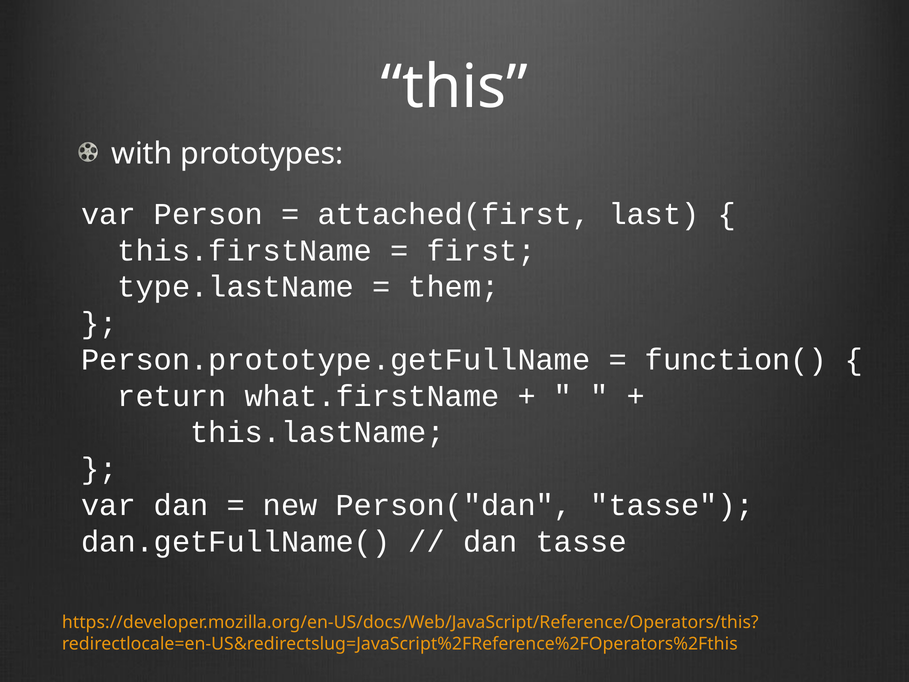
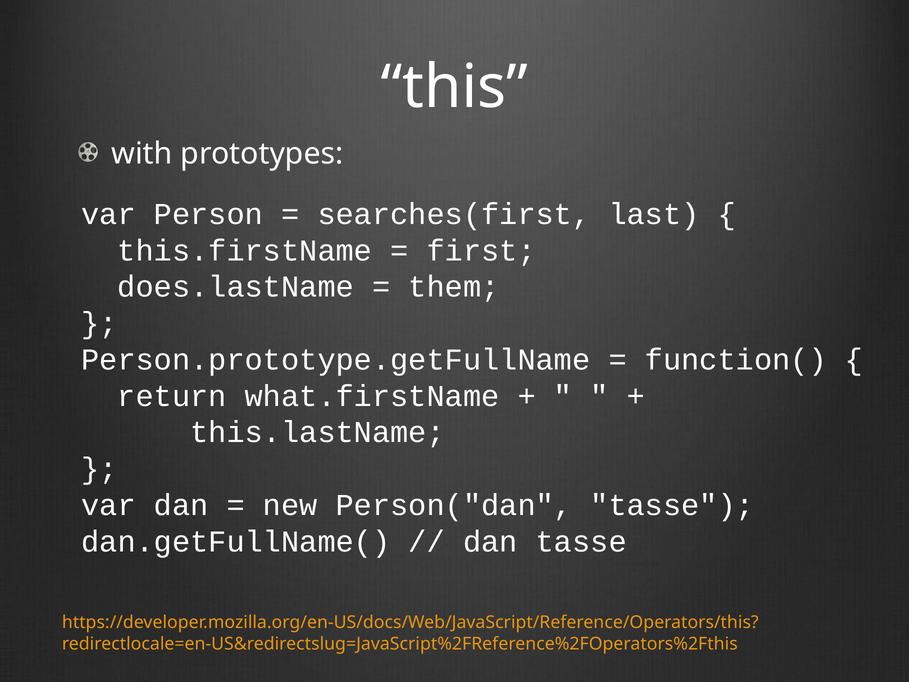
attached(first: attached(first -> searches(first (454, 214)
type.lastName: type.lastName -> does.lastName (236, 287)
